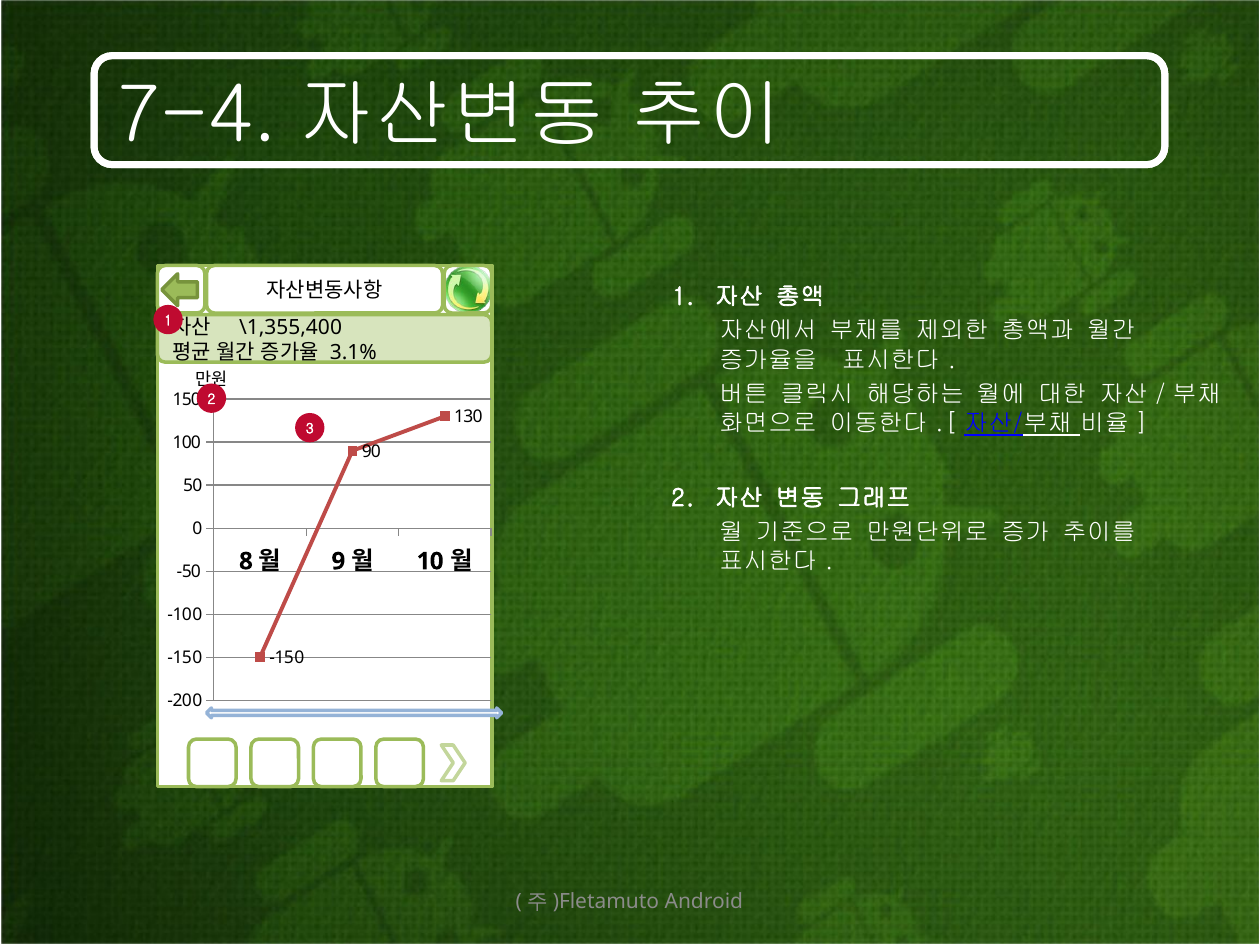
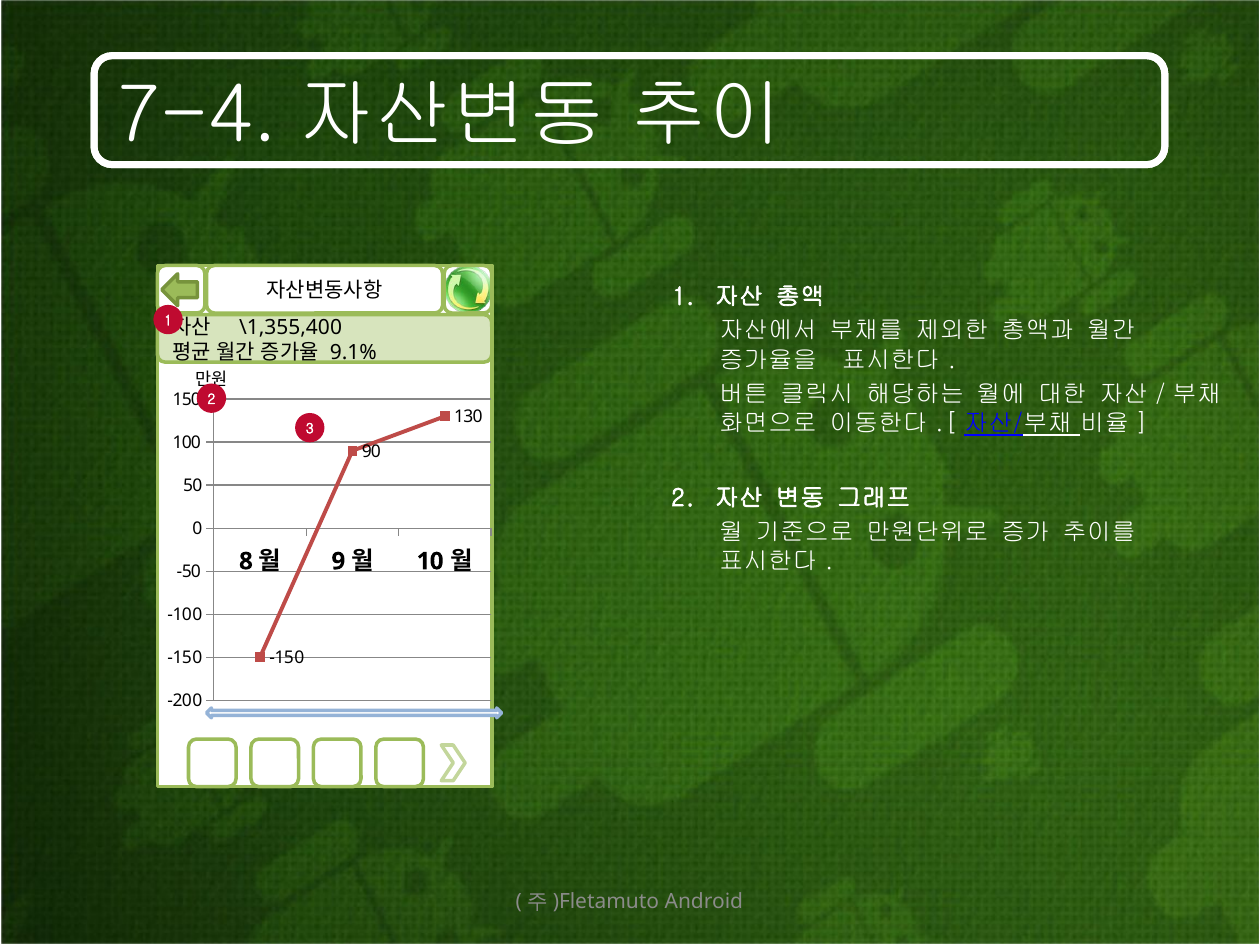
3.1%: 3.1% -> 9.1% (353, 352)
